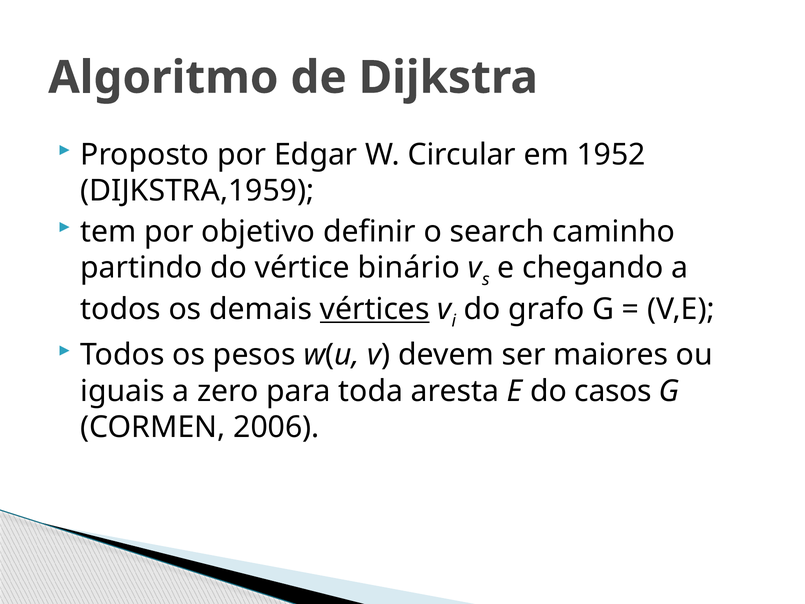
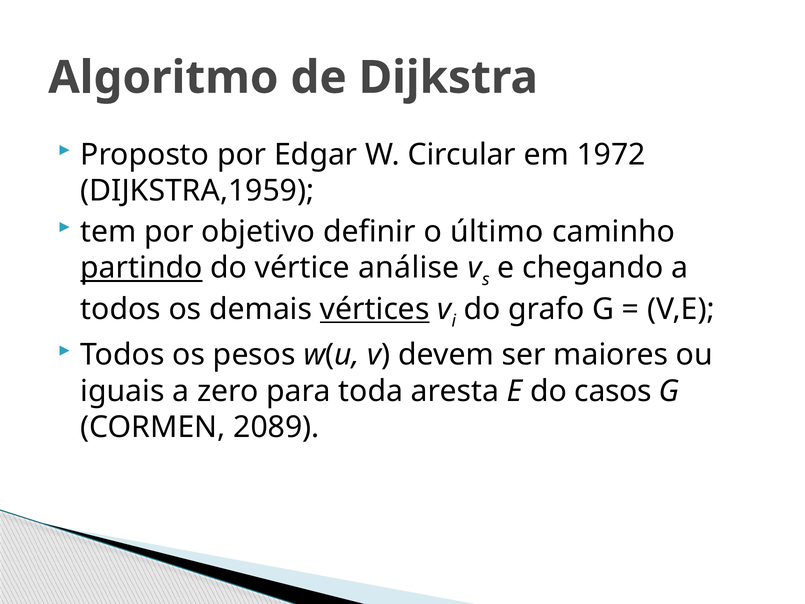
1952: 1952 -> 1972 (611, 155)
search: search -> último (497, 232)
partindo underline: none -> present (141, 268)
binário: binário -> análise (409, 268)
2006: 2006 -> 2089 (276, 427)
